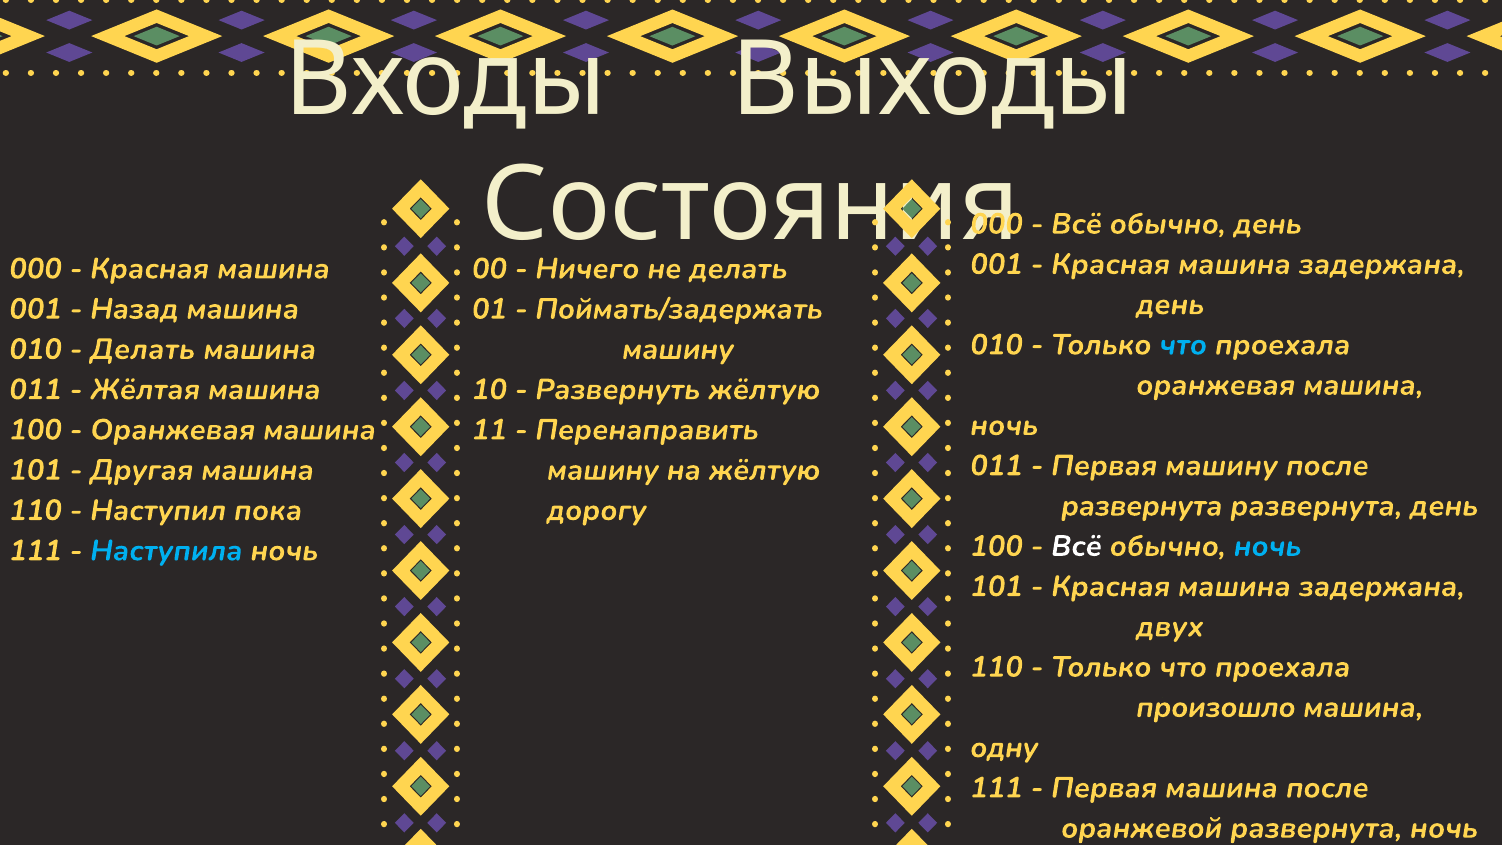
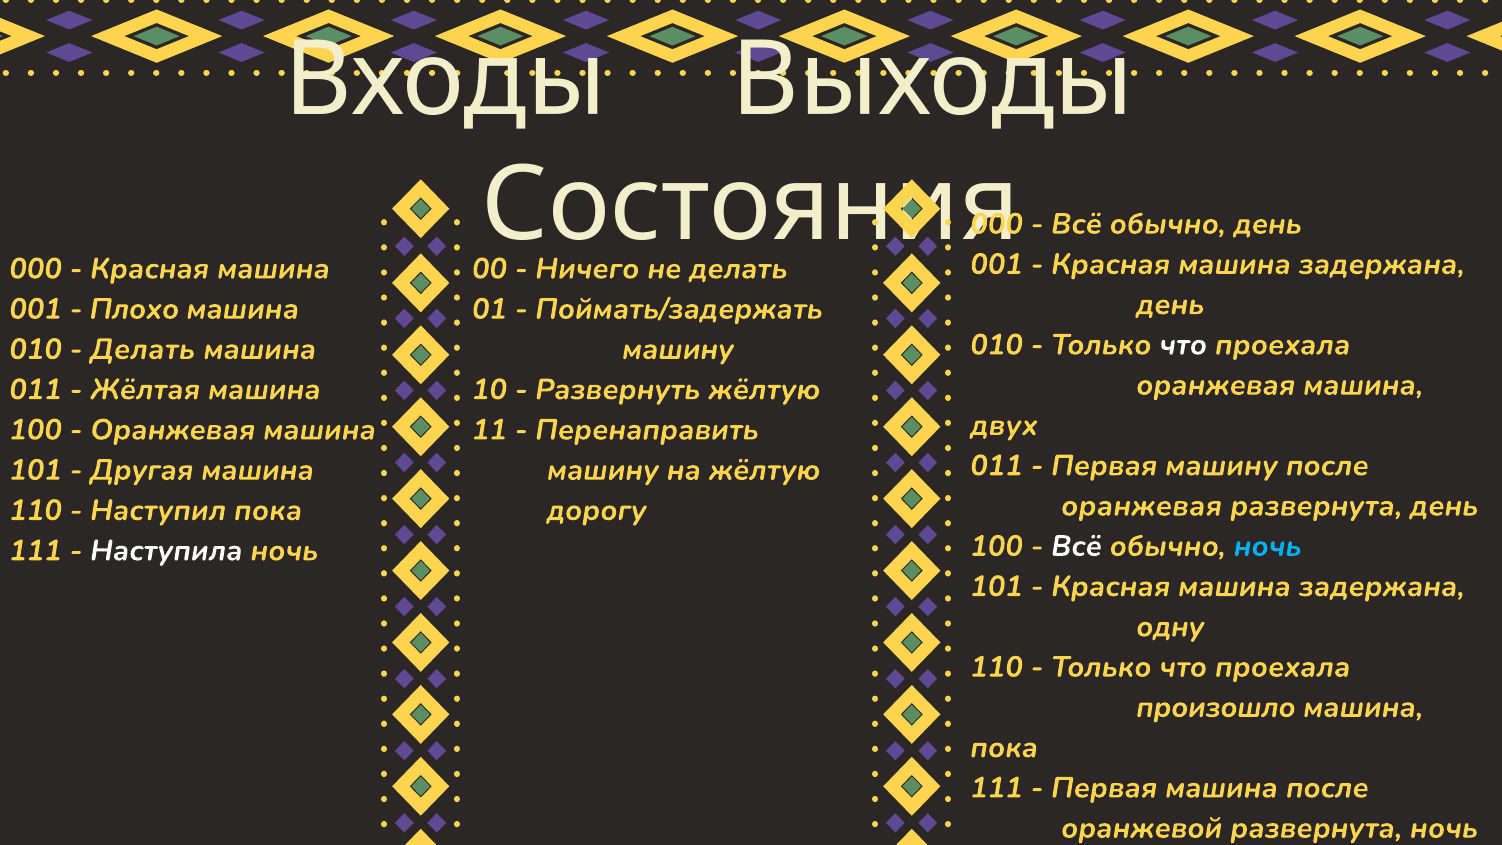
Назад: Назад -> Плохо (134, 309)
что colour: light blue -> white (1183, 345)
ночь: ночь -> двух (1004, 425)
развернута: развернута -> оранжевая (1142, 506)
Наступила colour: light blue -> white (166, 551)
двух: двух -> одну (1170, 627)
одну: одну -> пока (1004, 747)
